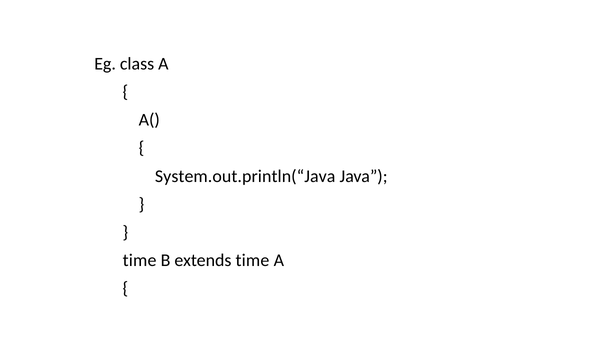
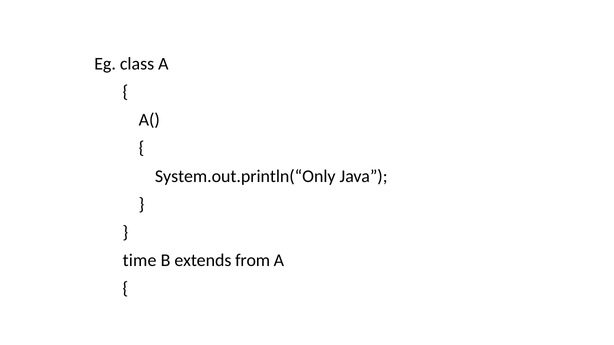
System.out.println(“Java: System.out.println(“Java -> System.out.println(“Only (245, 176)
extends time: time -> from (253, 261)
